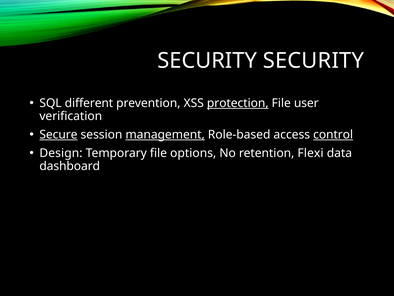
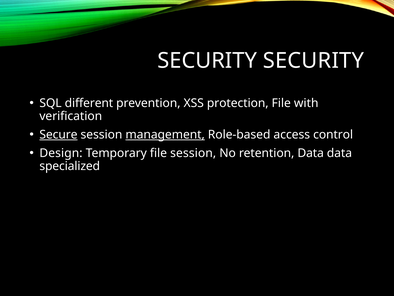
protection underline: present -> none (238, 103)
user: user -> with (306, 103)
control underline: present -> none (333, 134)
file options: options -> session (193, 153)
retention Flexi: Flexi -> Data (311, 153)
dashboard: dashboard -> specialized (70, 166)
